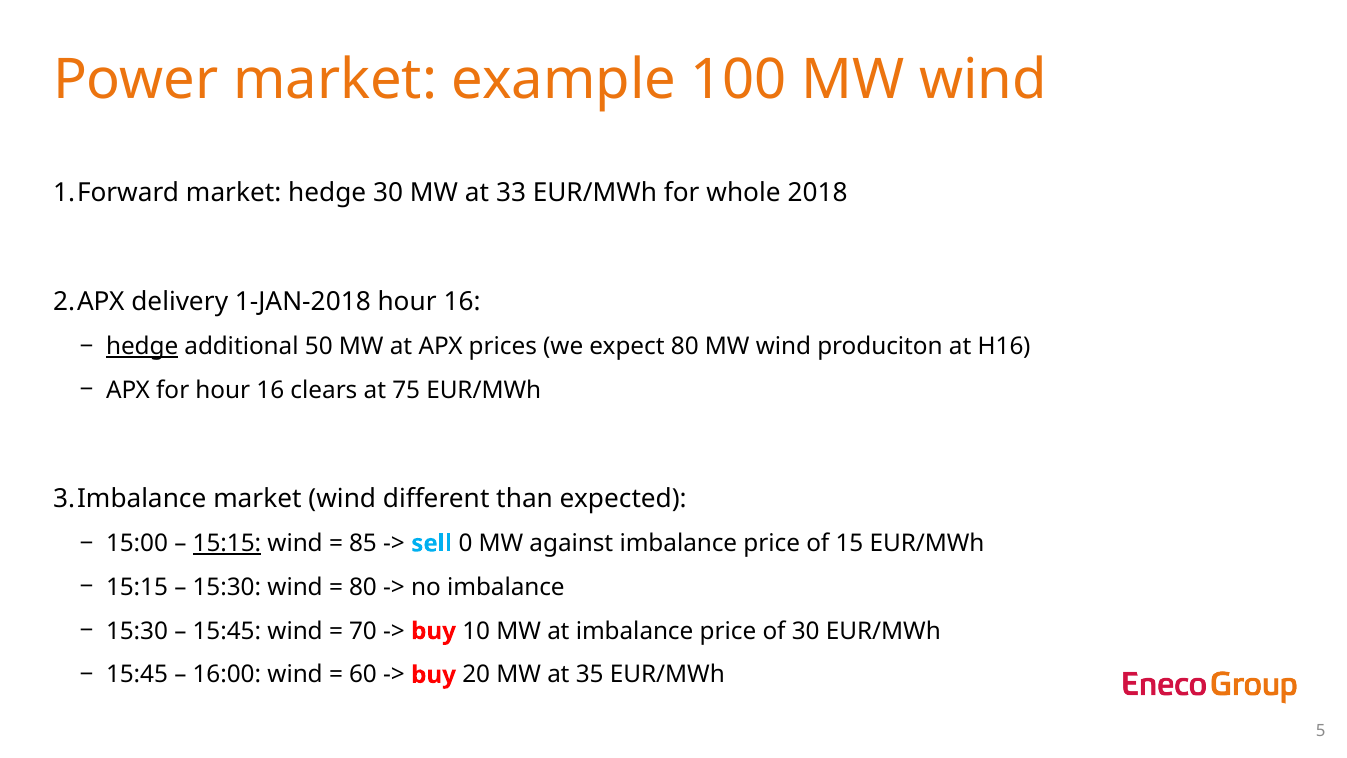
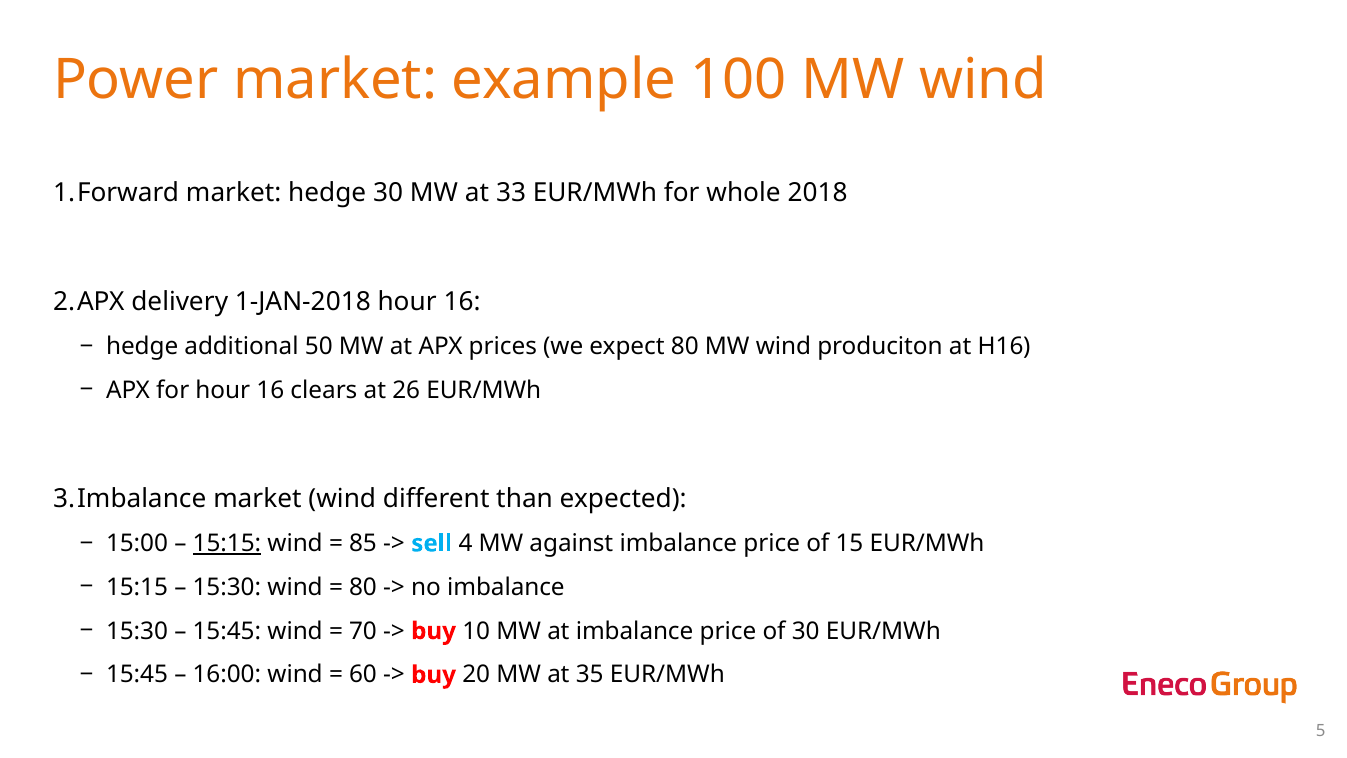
hedge underline: present -> none (142, 346)
75: 75 -> 26 (406, 390)
0: 0 -> 4 (466, 543)
